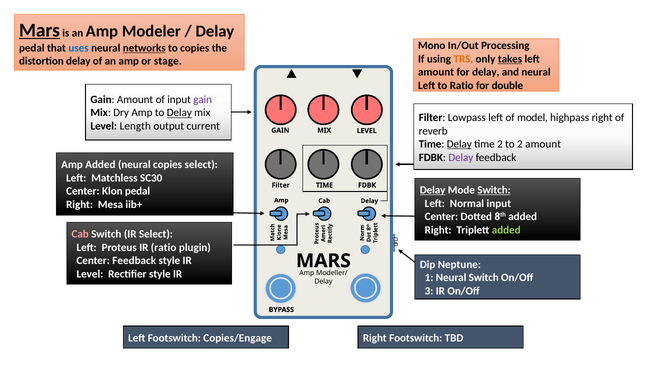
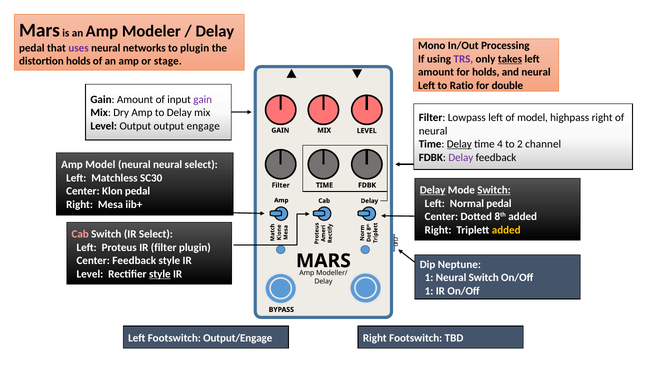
Mars underline: present -> none (39, 30)
uses colour: blue -> purple (79, 48)
networks underline: present -> none (144, 48)
to copies: copies -> plugin (195, 48)
TRS colour: orange -> purple (463, 59)
distortion delay: delay -> holds (78, 61)
for delay: delay -> holds (486, 72)
Delay underline: present -> none (179, 113)
Level Length: Length -> Output (135, 126)
current: current -> engage (203, 126)
reverb: reverb -> neural (433, 131)
time 2: 2 -> 4 (500, 144)
2 amount: amount -> channel (543, 144)
Amp Added: Added -> Model (100, 164)
neural copies: copies -> neural (168, 164)
Normal input: input -> pedal (499, 203)
added colour: light green -> yellow (506, 230)
IR ratio: ratio -> filter (164, 247)
style underline: none -> present (160, 274)
3: 3 -> 1 (429, 291)
Copies/Engage: Copies/Engage -> Output/Engage (238, 337)
